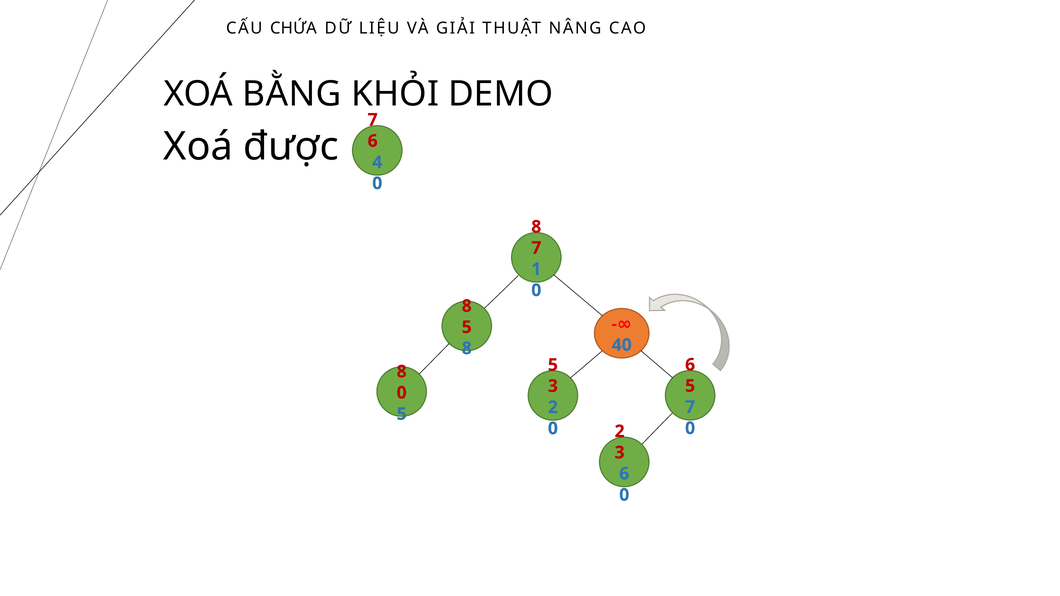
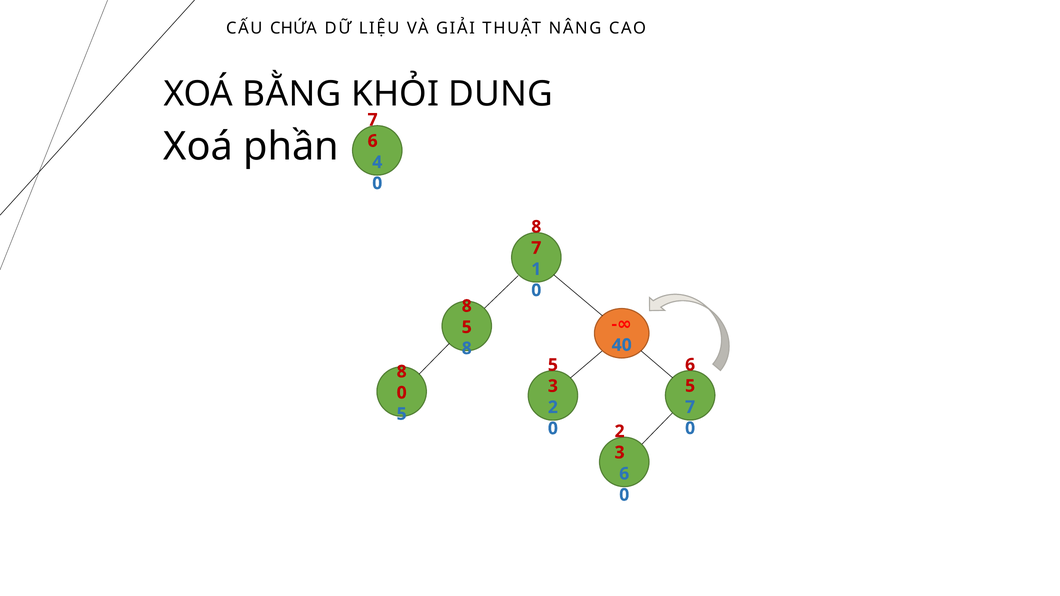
DEMO: DEMO -> DUNG (501, 94)
được: được -> phần (291, 147)
